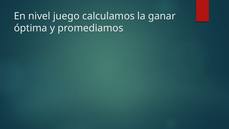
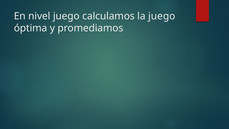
la ganar: ganar -> juego (162, 16)
